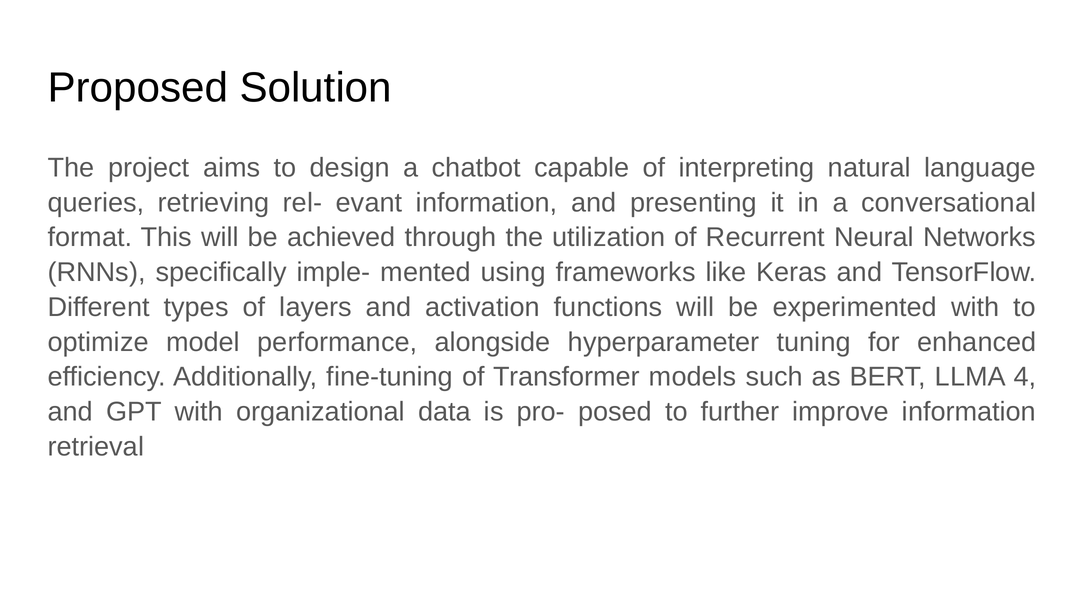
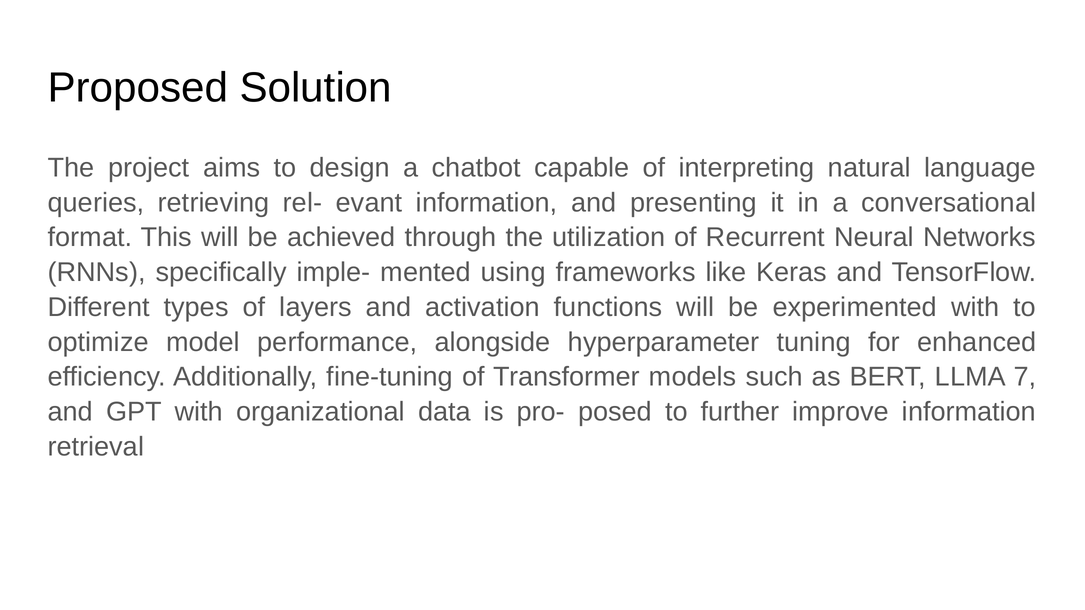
4: 4 -> 7 (1025, 377)
